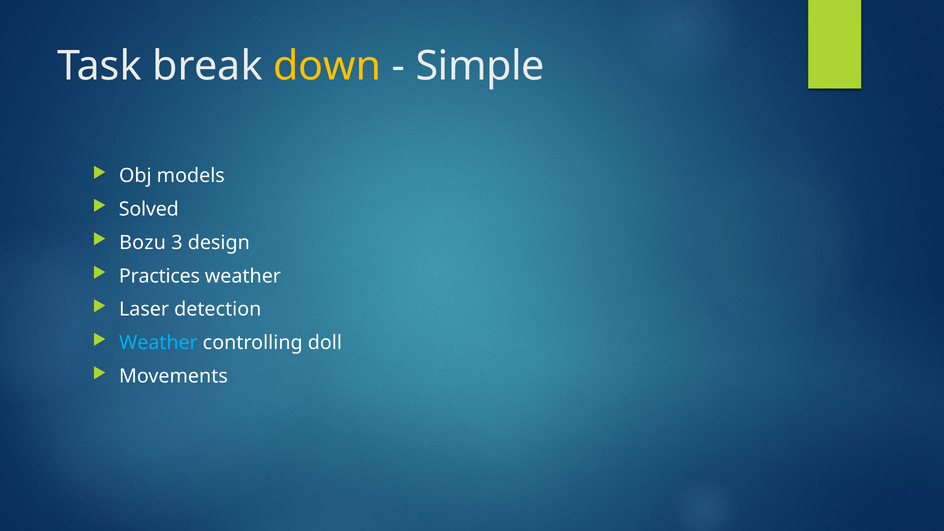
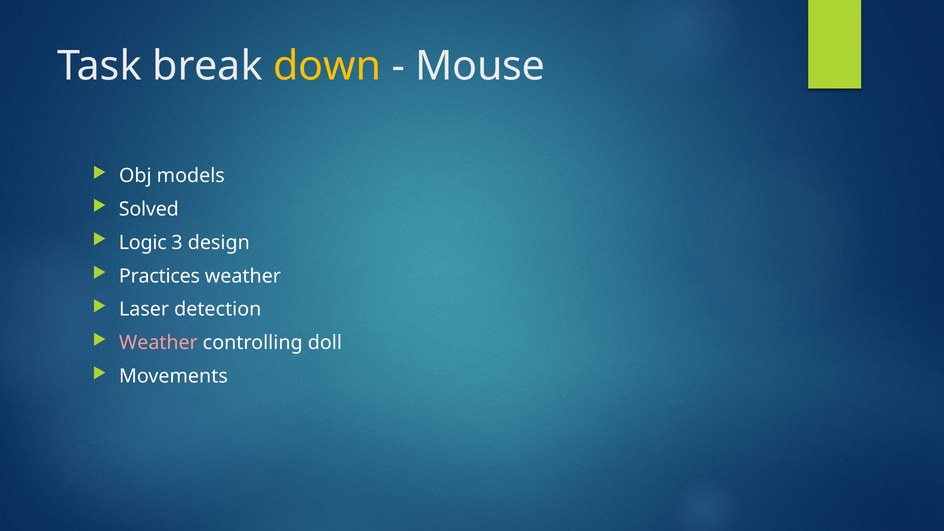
Simple: Simple -> Mouse (480, 66)
Bozu: Bozu -> Logic (143, 243)
Weather colour: light blue -> pink (158, 343)
